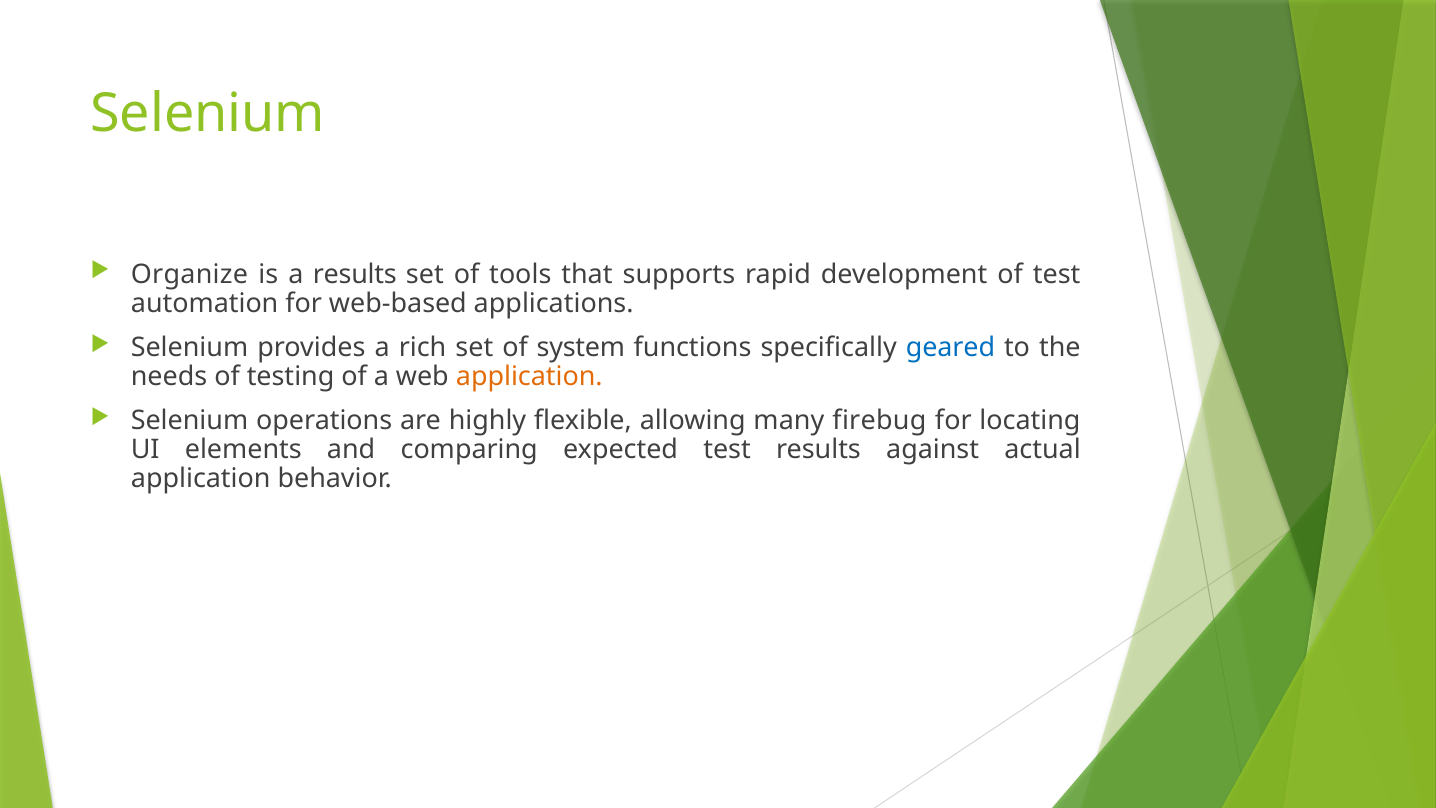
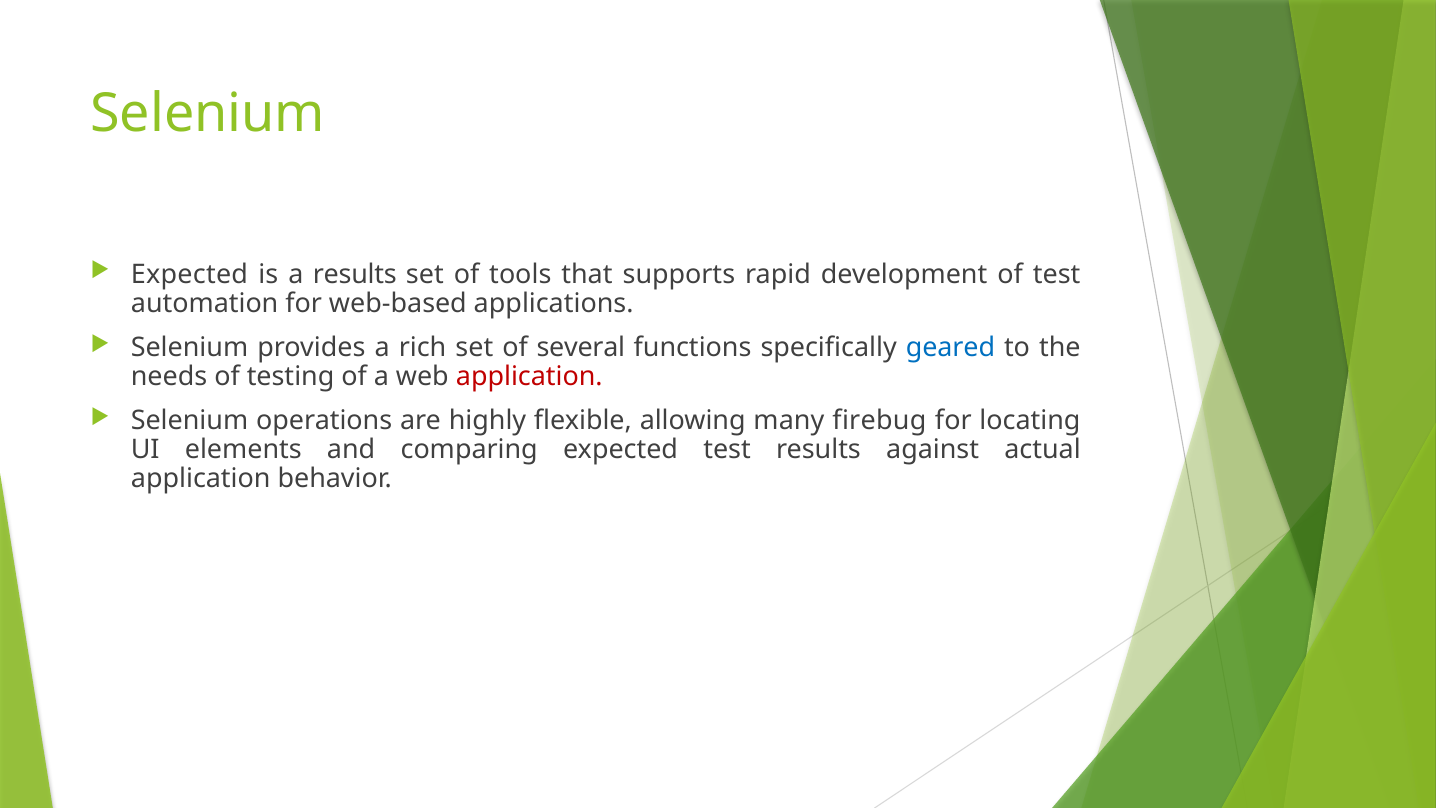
Organize: Organize -> Expected (189, 274)
system: system -> several (581, 347)
application colour: orange -> red (529, 376)
